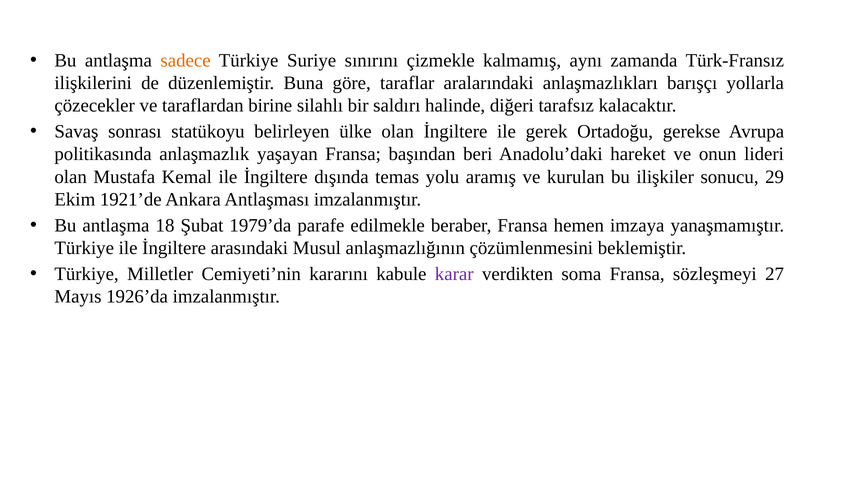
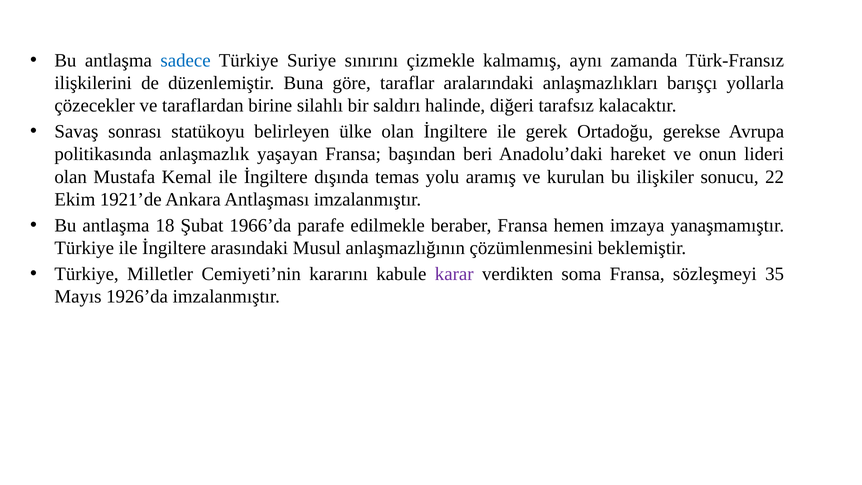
sadece colour: orange -> blue (186, 60)
29: 29 -> 22 (775, 177)
1979’da: 1979’da -> 1966’da (260, 225)
27: 27 -> 35 (775, 274)
